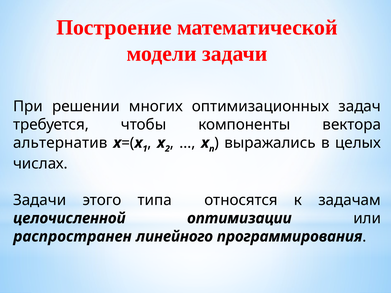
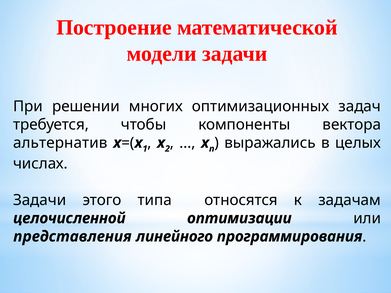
распространен: распространен -> представления (72, 237)
